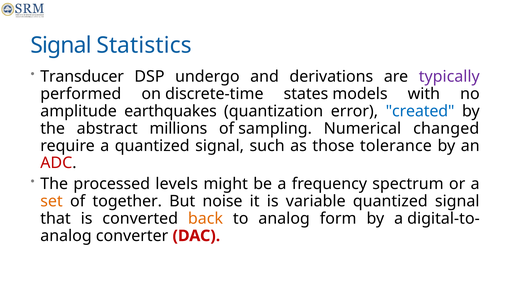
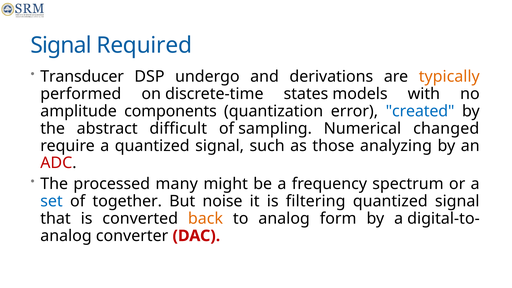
Statistics: Statistics -> Required (144, 45)
typically colour: purple -> orange (449, 77)
earthquakes: earthquakes -> components (170, 111)
millions: millions -> difficult (178, 128)
tolerance: tolerance -> analyzing (396, 146)
levels: levels -> many (177, 184)
set colour: orange -> blue (52, 201)
variable: variable -> filtering (316, 201)
